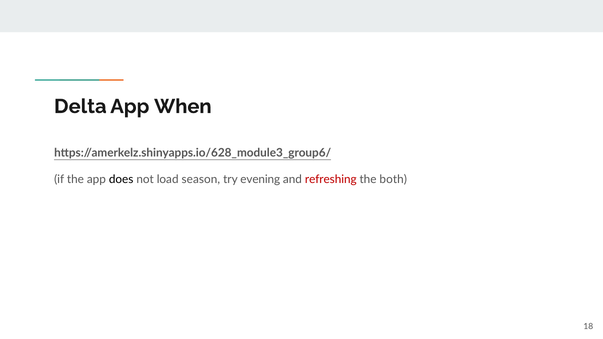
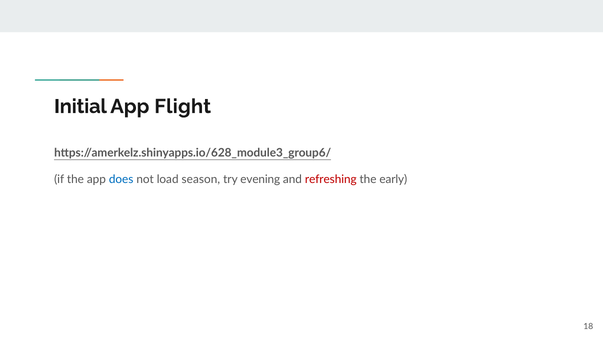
Delta: Delta -> Initial (80, 106)
When: When -> Flight (183, 106)
does colour: black -> blue (121, 179)
both: both -> early (393, 179)
